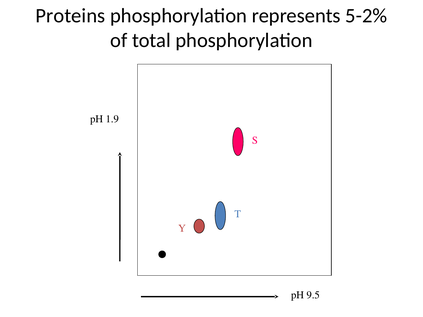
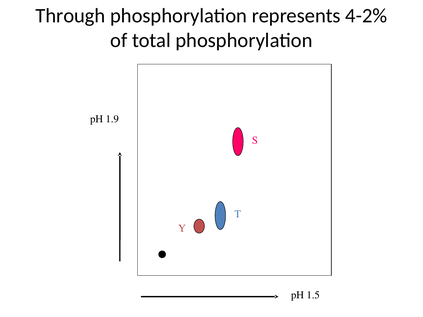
Proteins: Proteins -> Through (70, 16)
5-2%: 5-2% -> 4-2% (366, 16)
9.5: 9.5 -> 1.5 (313, 295)
